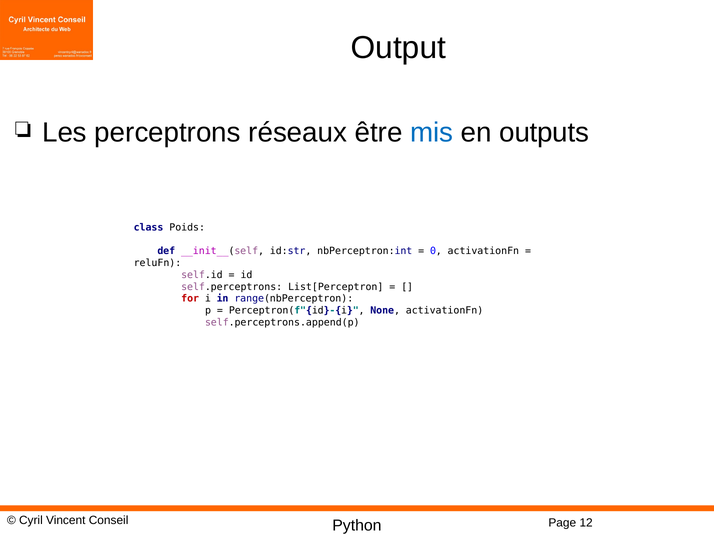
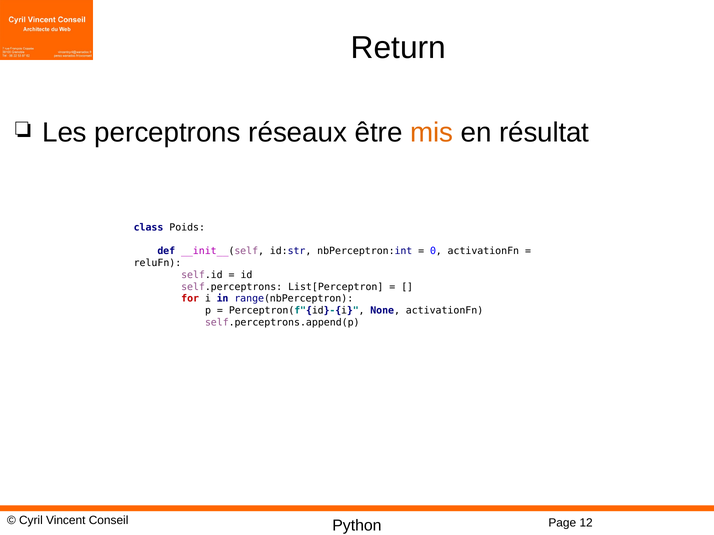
Output: Output -> Return (398, 48)
mis colour: blue -> orange (432, 132)
outputs: outputs -> résultat (544, 132)
